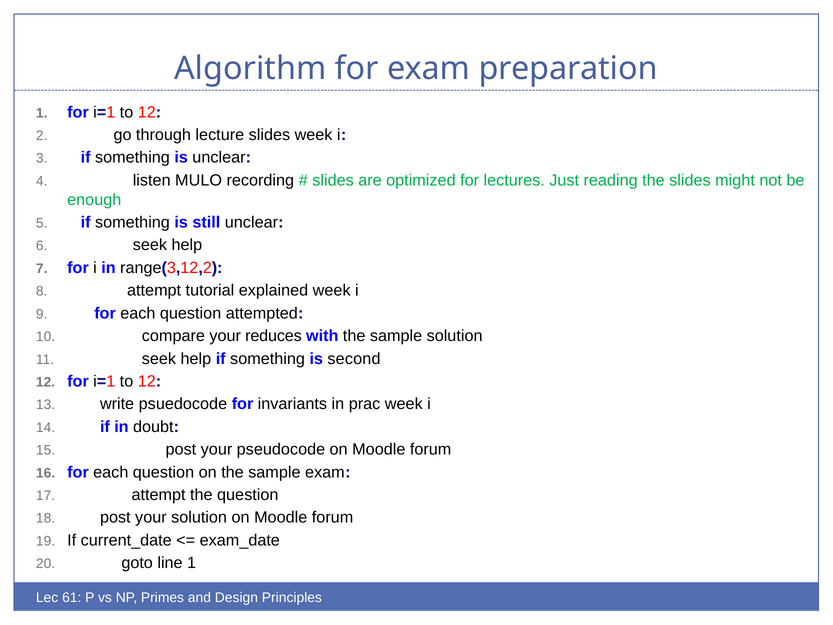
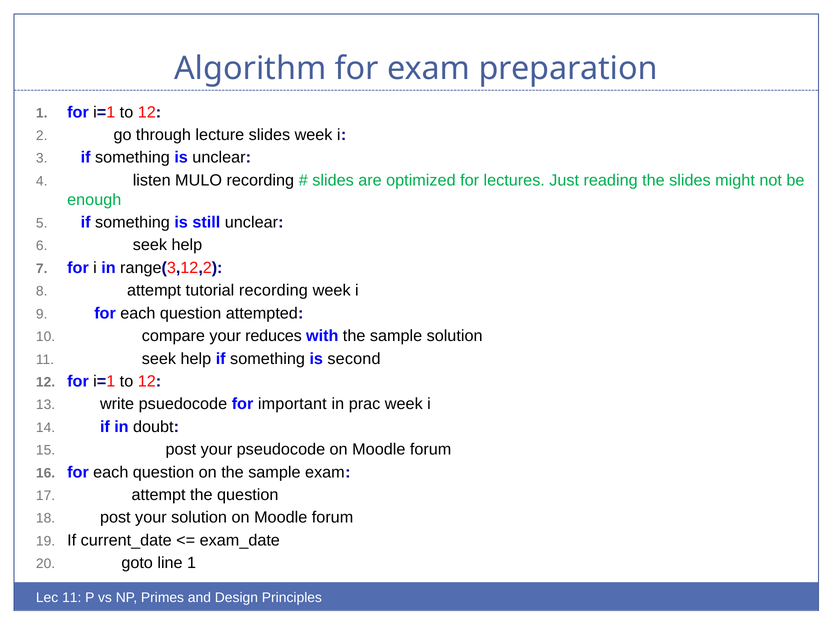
tutorial explained: explained -> recording (273, 290)
invariants: invariants -> important (292, 404)
Lec 61: 61 -> 11 (72, 597)
